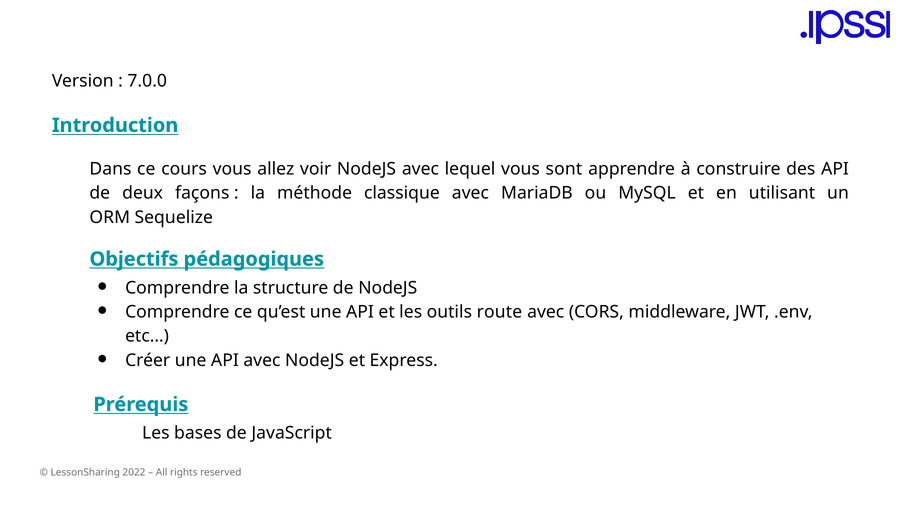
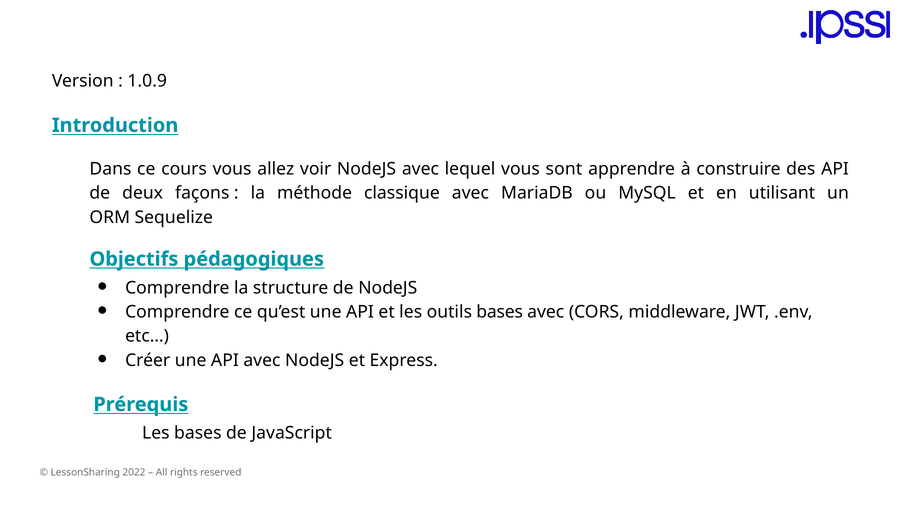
7.0.0: 7.0.0 -> 1.0.9 (147, 81)
outils route: route -> bases (500, 312)
